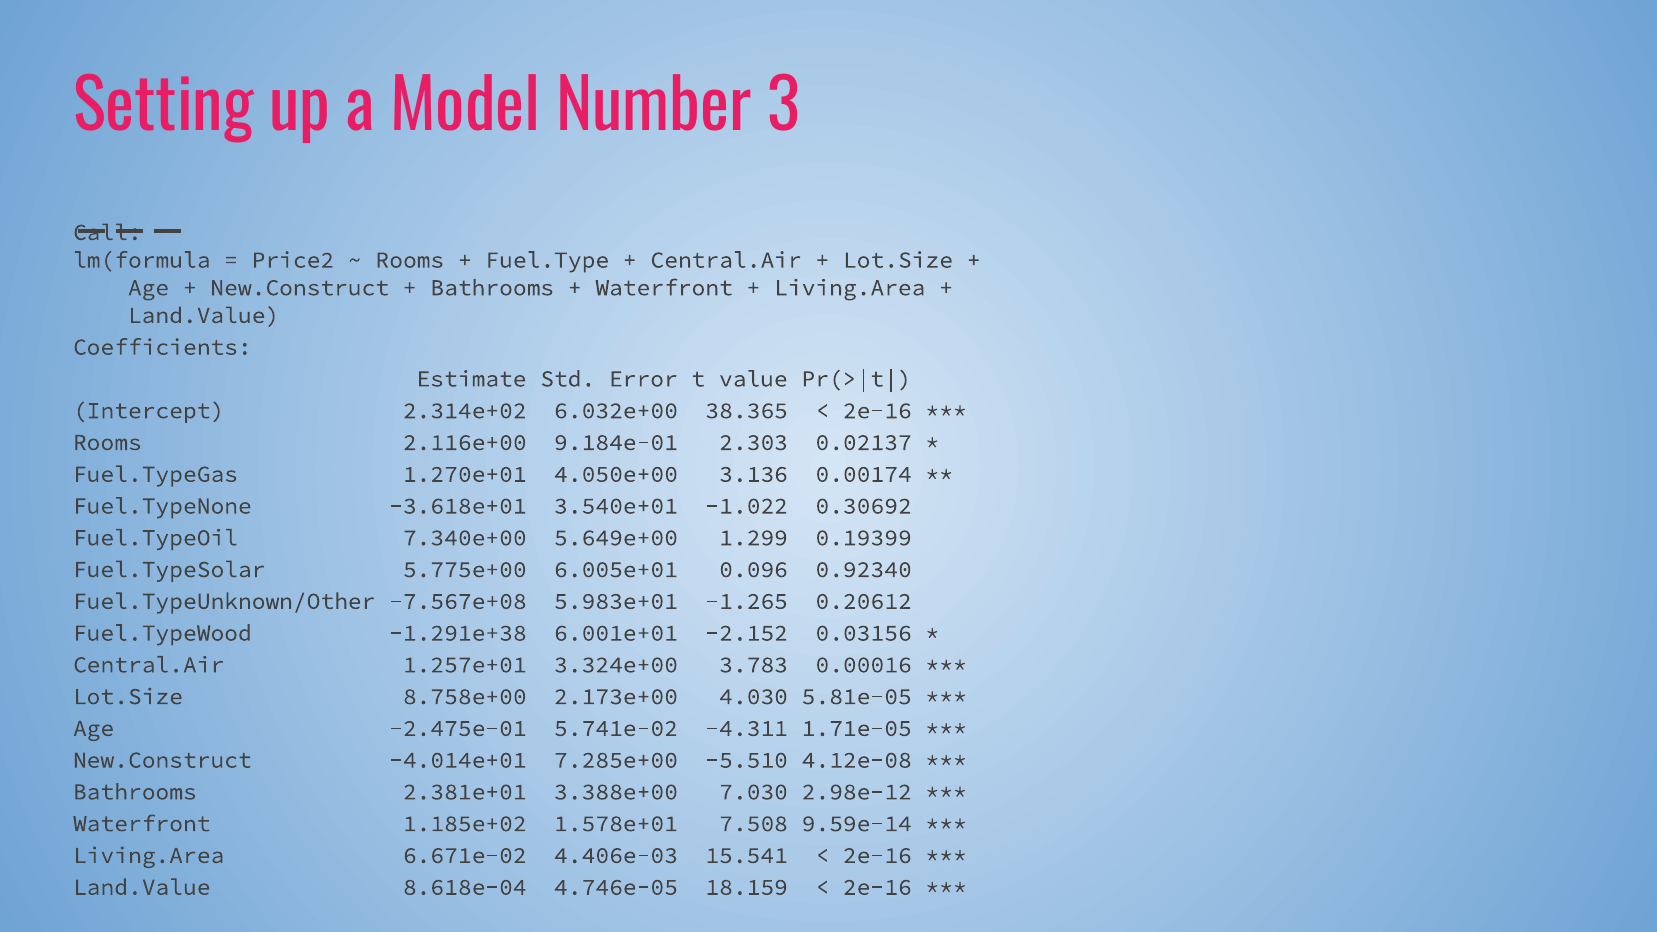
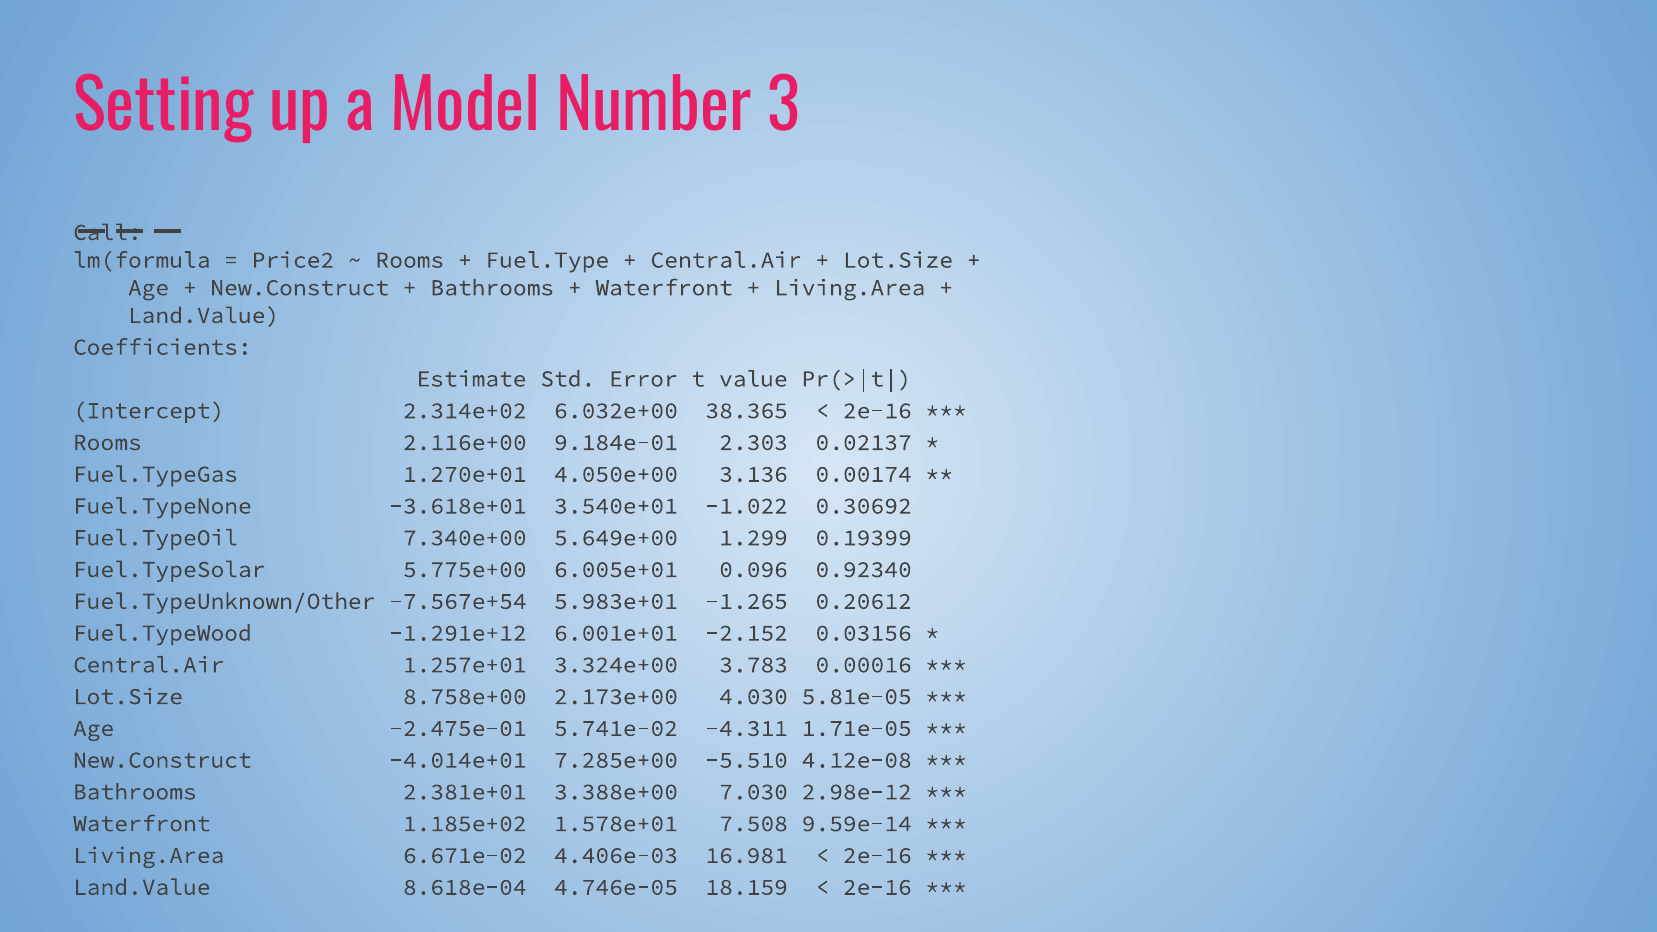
-7.567e+08: -7.567e+08 -> -7.567e+54 (458, 601)
-1.291e+38: -1.291e+38 -> -1.291e+12 (458, 633)
15.541: 15.541 -> 16.981 (747, 855)
